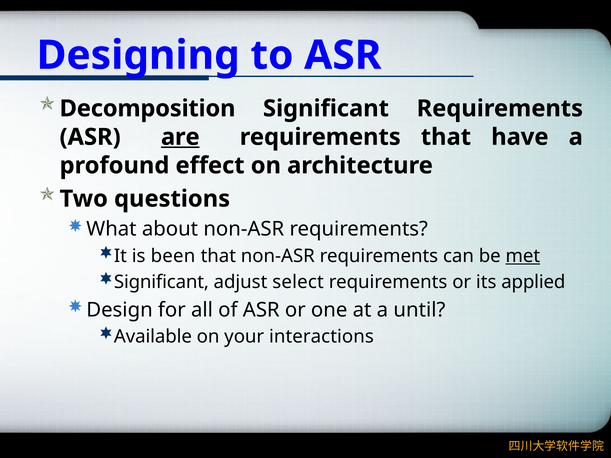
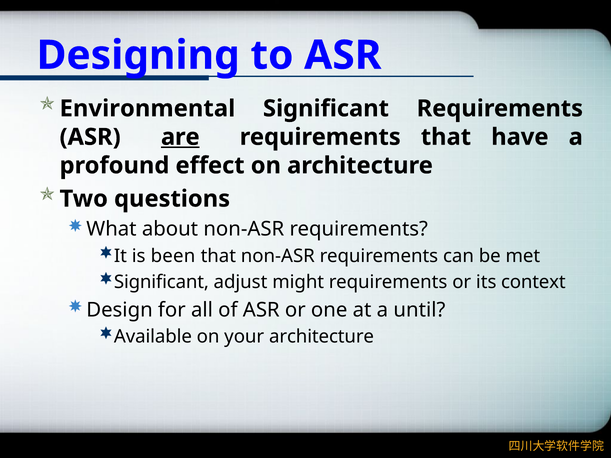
Decomposition: Decomposition -> Environmental (147, 109)
met underline: present -> none (523, 256)
select: select -> might (298, 282)
applied: applied -> context (533, 282)
your interactions: interactions -> architecture (322, 337)
